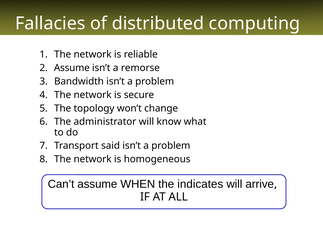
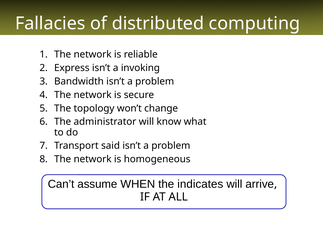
Assume: Assume -> Express (72, 68)
remorse: remorse -> invoking (140, 68)
